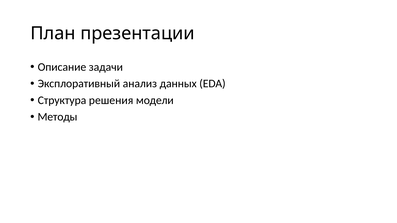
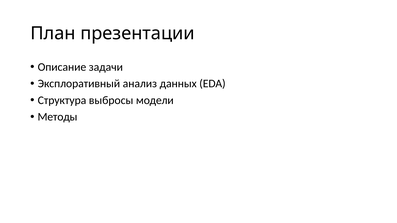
решения: решения -> выбросы (111, 100)
